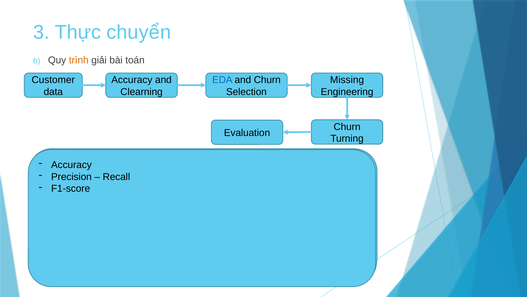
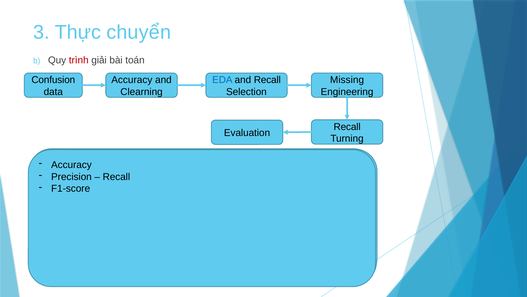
trình colour: orange -> red (79, 60)
Customer: Customer -> Confusion (53, 80)
and Churn: Churn -> Recall (267, 80)
Churn: Churn -> Recall (347, 127)
